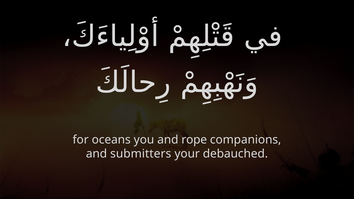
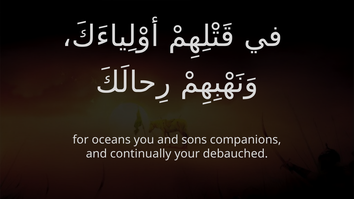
rope: rope -> sons (194, 140)
submitters: submitters -> continually (141, 154)
